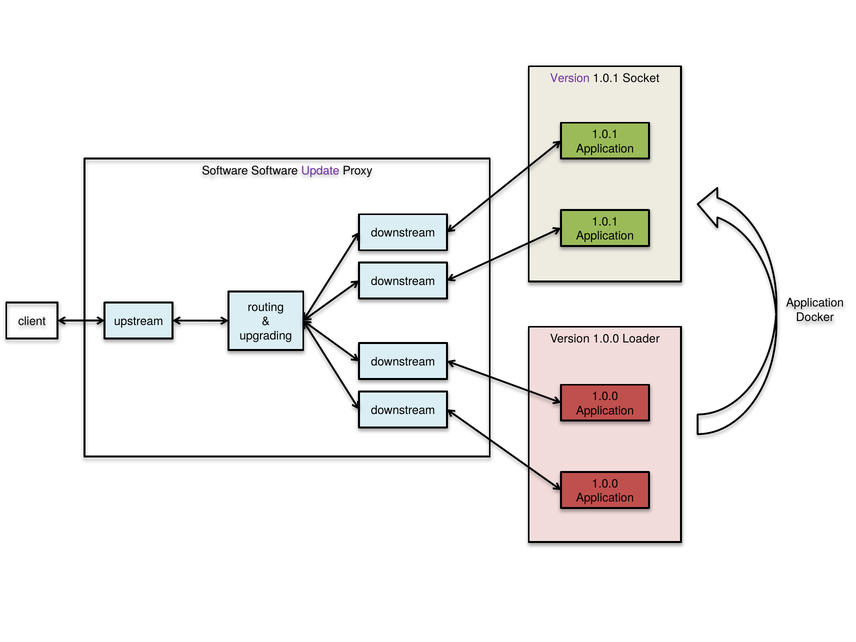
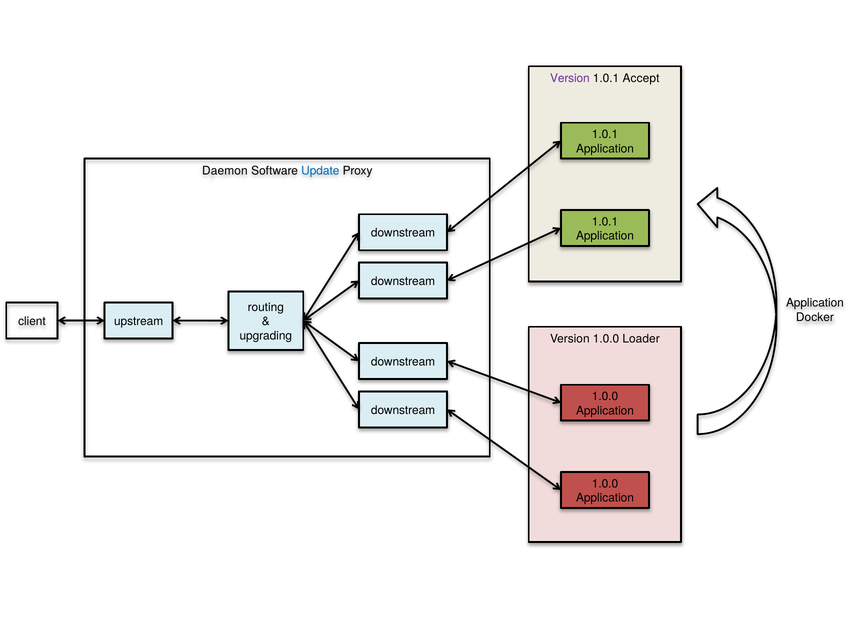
Socket: Socket -> Accept (641, 78)
Software: Software -> Daemon (225, 171)
Update colour: purple -> blue (320, 171)
